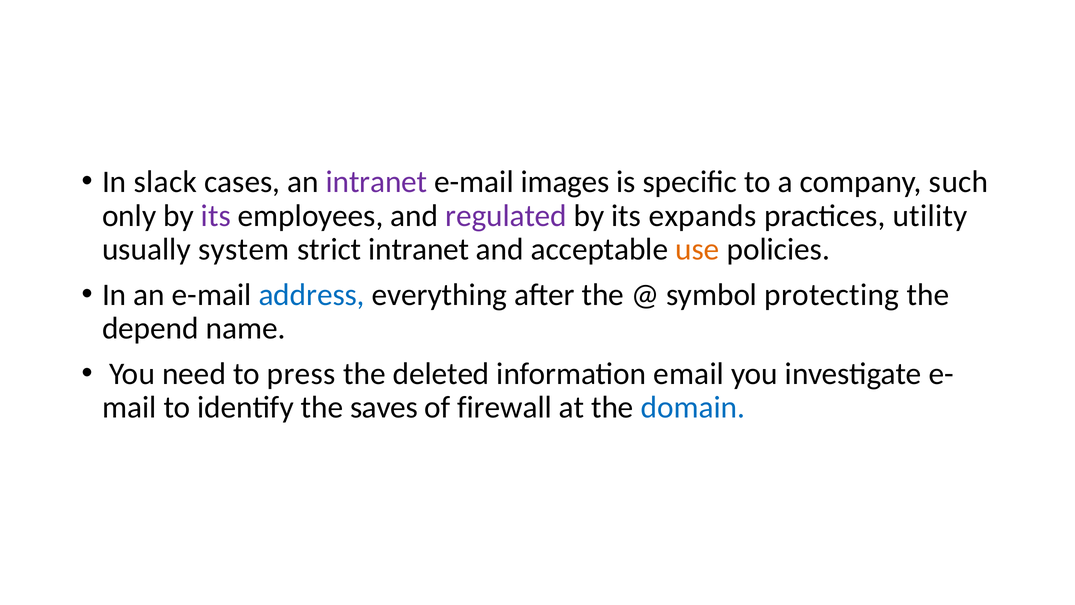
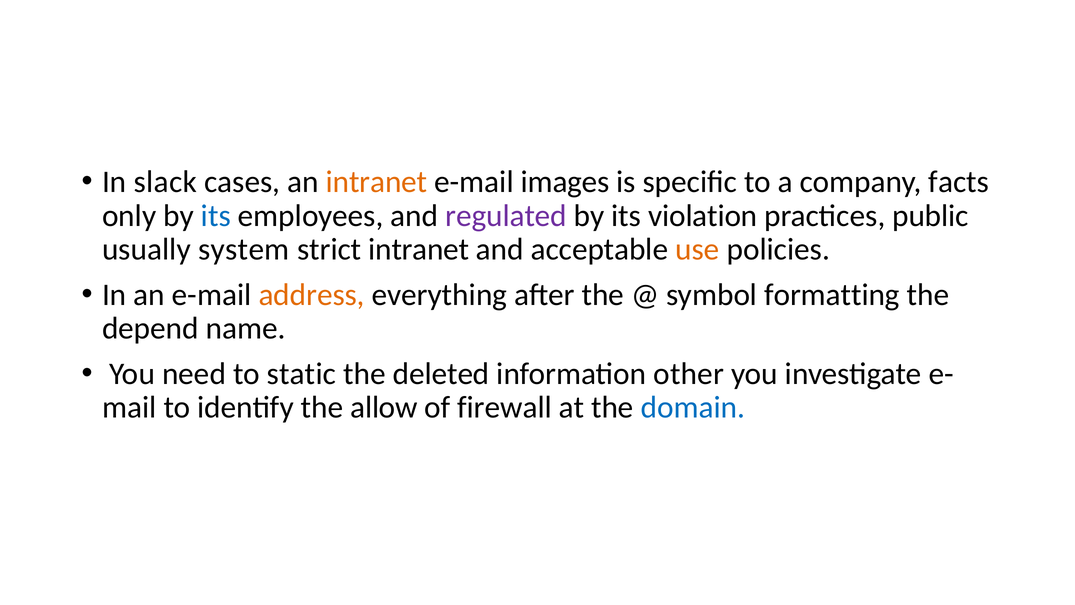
intranet colour: purple -> orange (377, 182)
such: such -> facts (959, 182)
its colour: purple -> blue (216, 216)
expands: expands -> violation (703, 216)
utility: utility -> public (930, 216)
address colour: blue -> orange (312, 295)
protecting: protecting -> formatting (832, 295)
press: press -> static (301, 374)
email: email -> other (689, 374)
saves: saves -> allow (384, 407)
